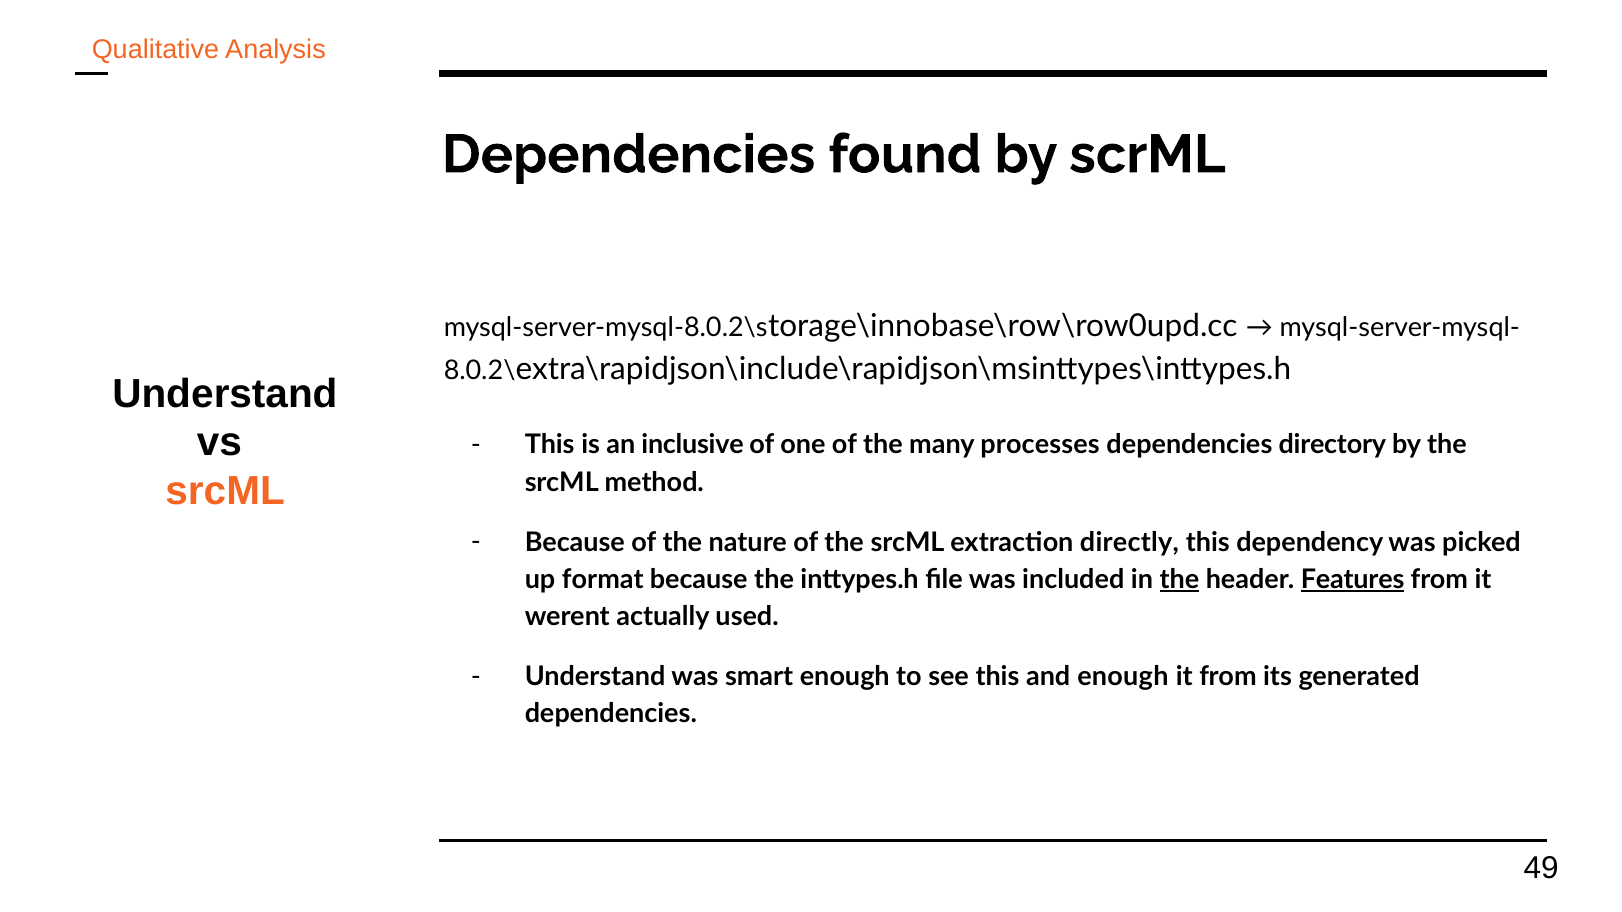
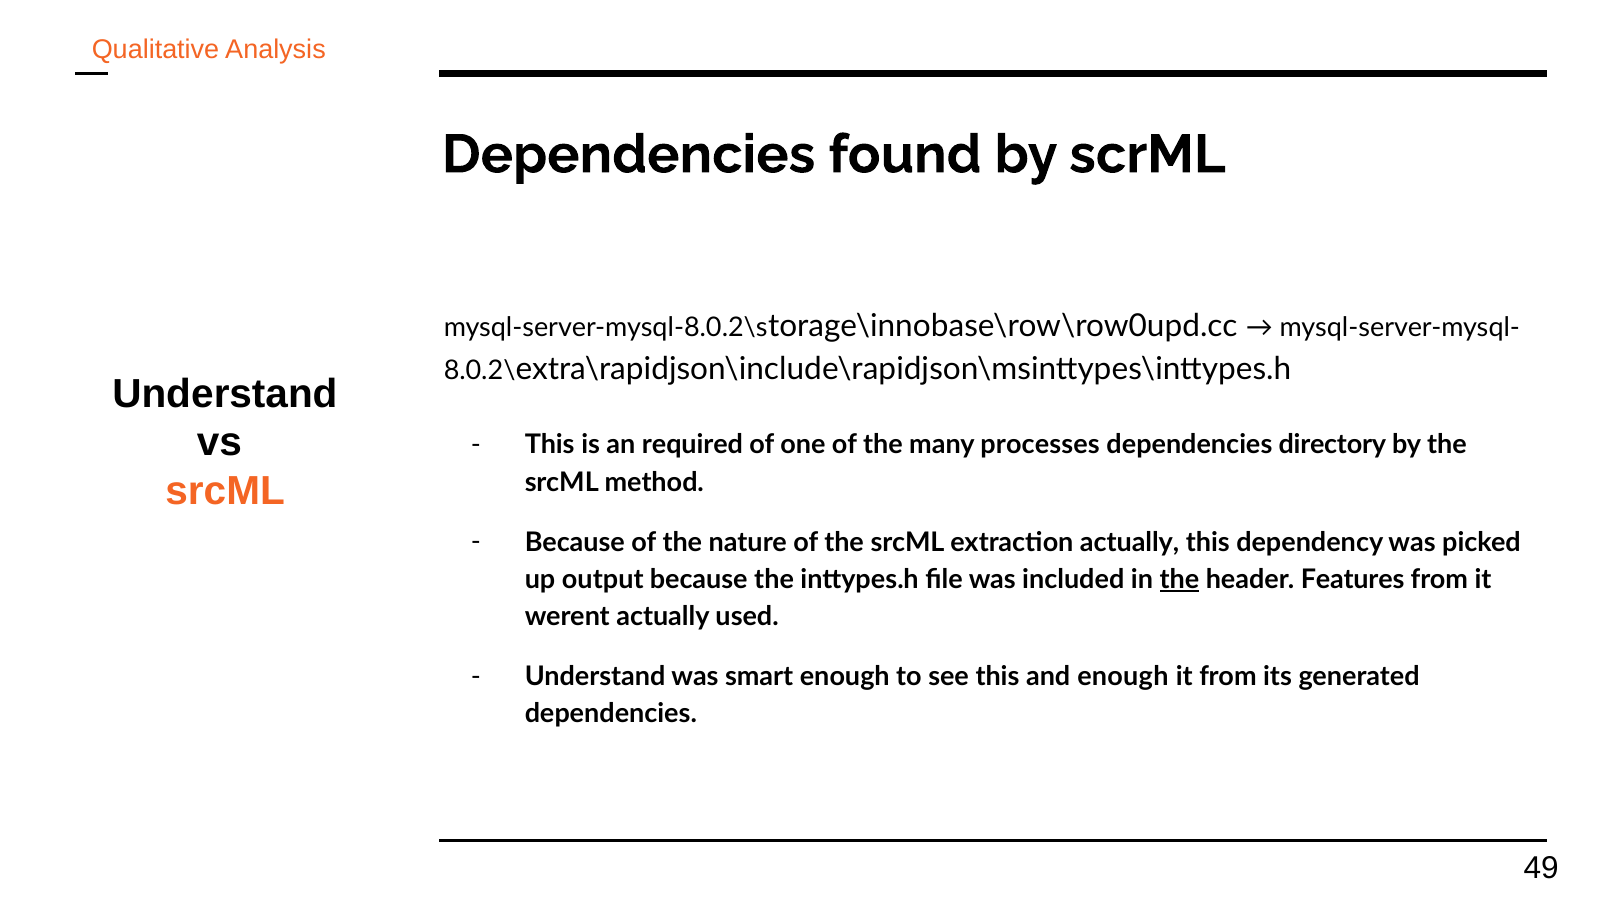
inclusive: inclusive -> required (693, 445)
extraction directly: directly -> actually (1130, 542)
format: format -> output (603, 580)
Features underline: present -> none (1353, 580)
